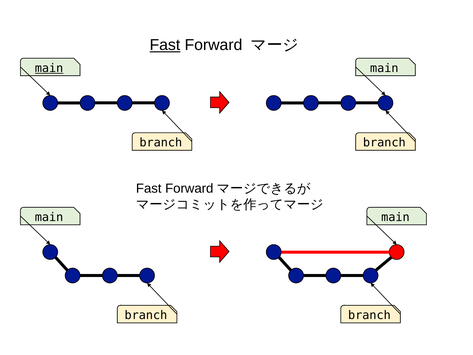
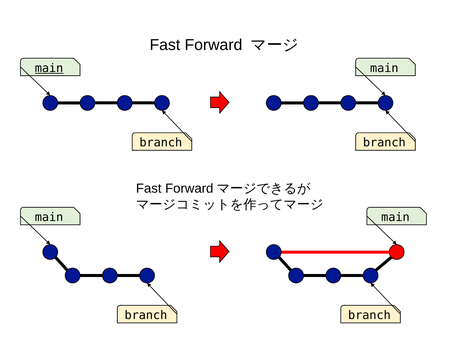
Fast underline: present -> none (165, 45)
